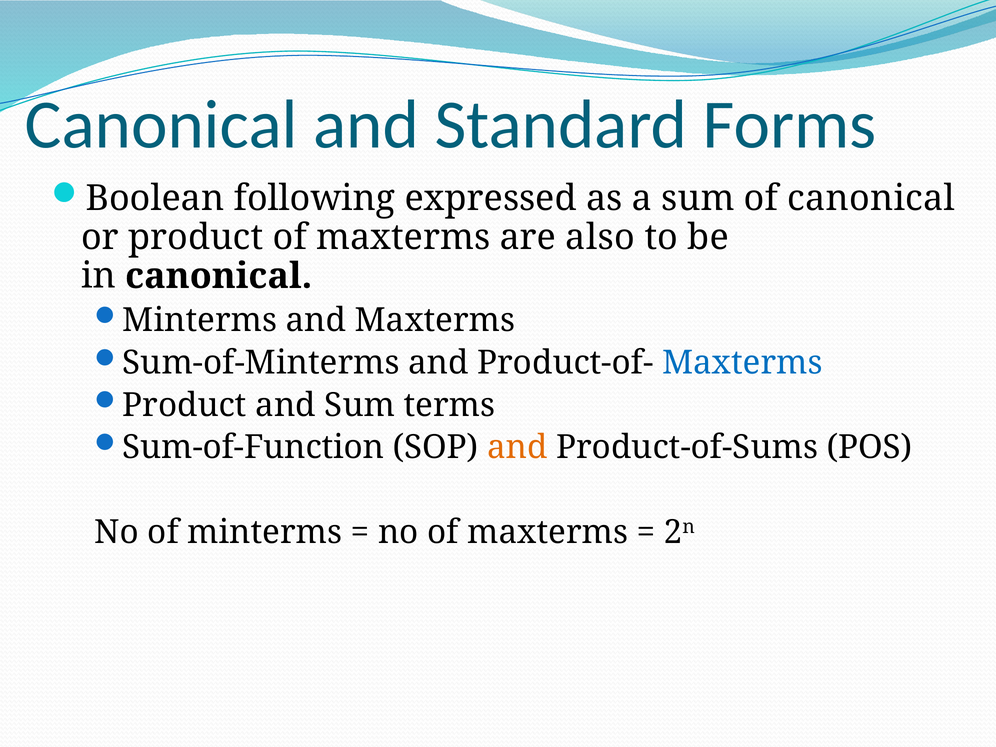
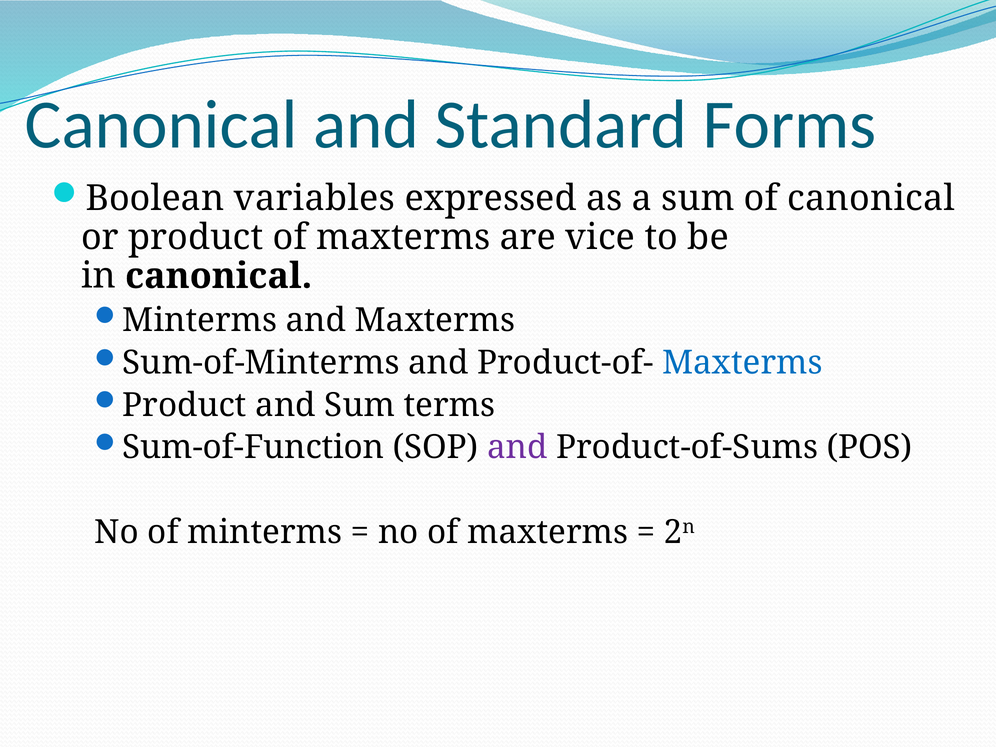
following: following -> variables (314, 198)
also: also -> vice (600, 237)
and colour: orange -> purple (517, 448)
